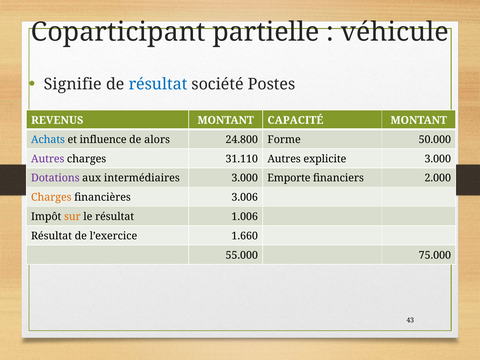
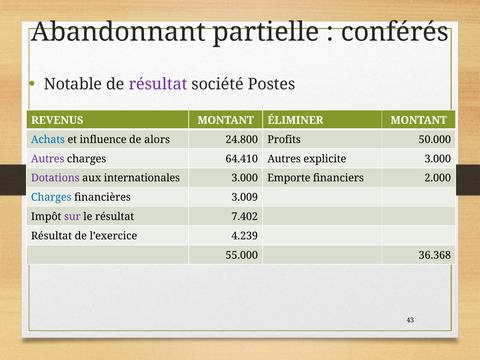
Coparticipant: Coparticipant -> Abandonnant (118, 32)
véhicule: véhicule -> conférés (395, 32)
Signifie: Signifie -> Notable (73, 84)
résultat colour: blue -> purple (158, 84)
CAPACITÉ: CAPACITÉ -> ÉLIMINER (295, 120)
Forme: Forme -> Profits (284, 140)
31.110: 31.110 -> 64.410 (242, 159)
intermédiaires: intermédiaires -> internationales (142, 178)
Charges colour: orange -> blue (51, 197)
3.006: 3.006 -> 3.009 (245, 197)
sur colour: orange -> purple (72, 217)
1.006: 1.006 -> 7.402 (245, 217)
1.660: 1.660 -> 4.239 (245, 236)
75.000: 75.000 -> 36.368 (435, 255)
